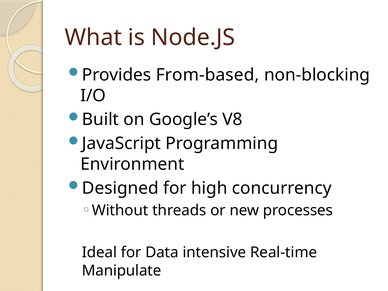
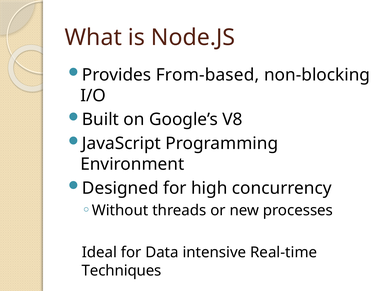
Manipulate: Manipulate -> Techniques (122, 271)
